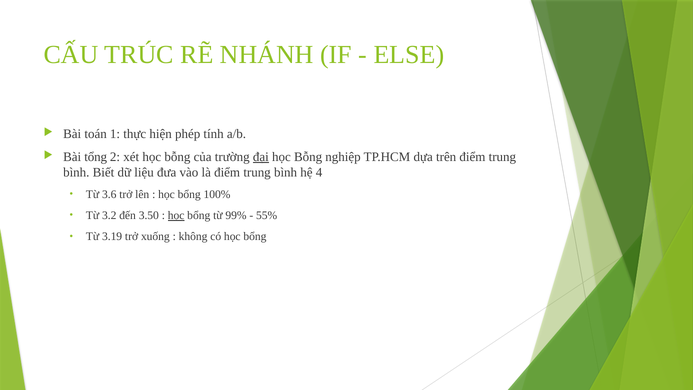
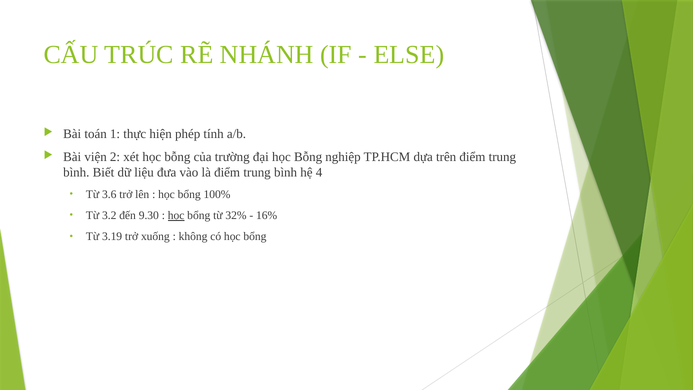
tổng: tổng -> viện (96, 157)
đại underline: present -> none (261, 157)
3.50: 3.50 -> 9.30 (149, 215)
99%: 99% -> 32% (236, 215)
55%: 55% -> 16% (267, 215)
